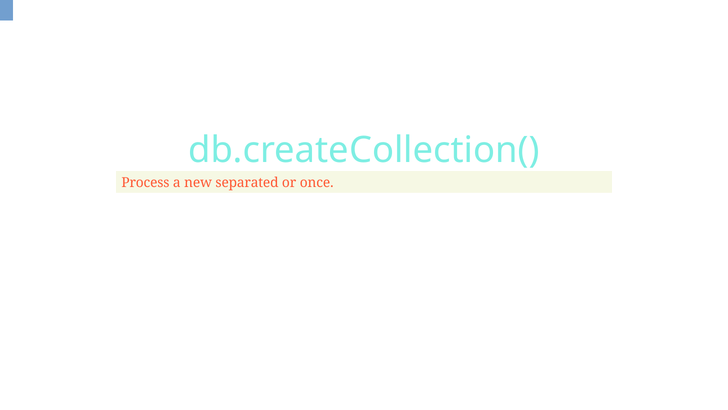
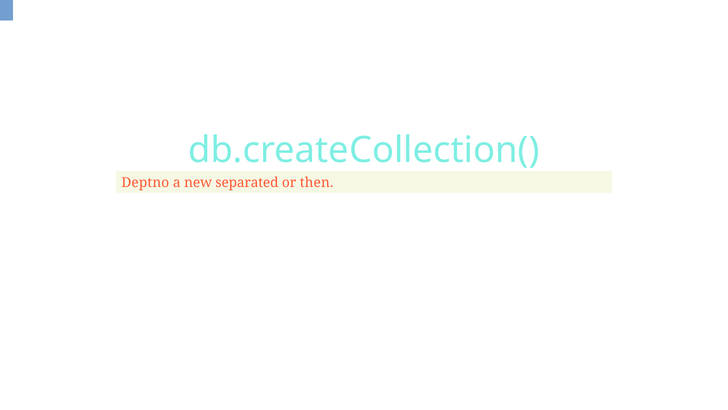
Process: Process -> Deptno (145, 183)
once: once -> then (317, 183)
